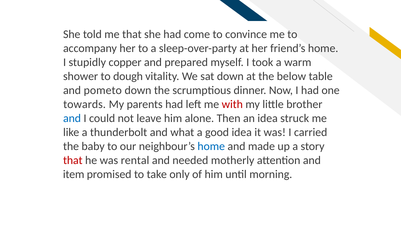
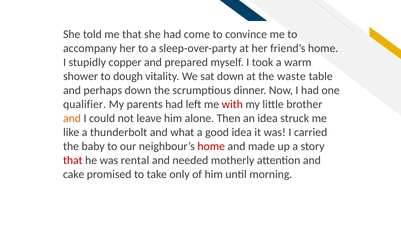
below: below -> waste (291, 77)
pometo: pometo -> perhaps (103, 91)
towards: towards -> qualifier (85, 105)
and colour: blue -> orange (72, 119)
home colour: blue -> red (211, 147)
item: item -> cake (74, 175)
